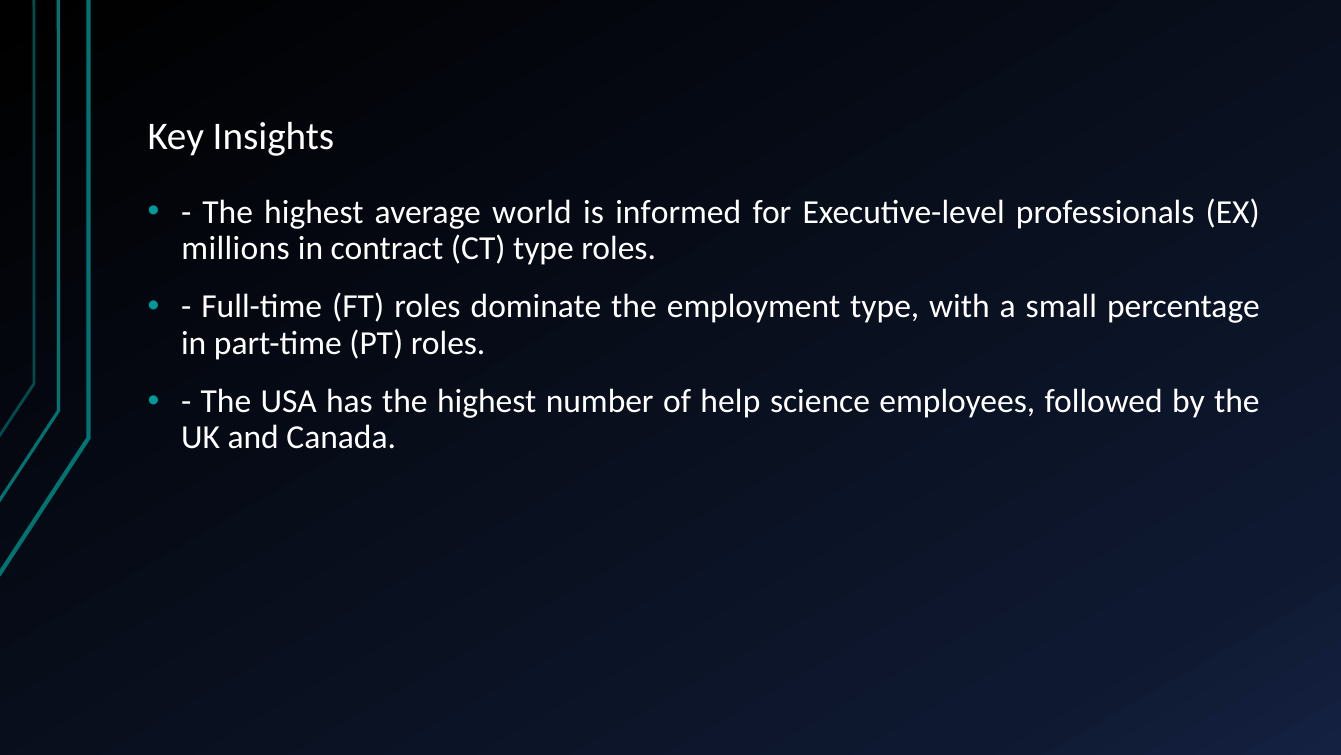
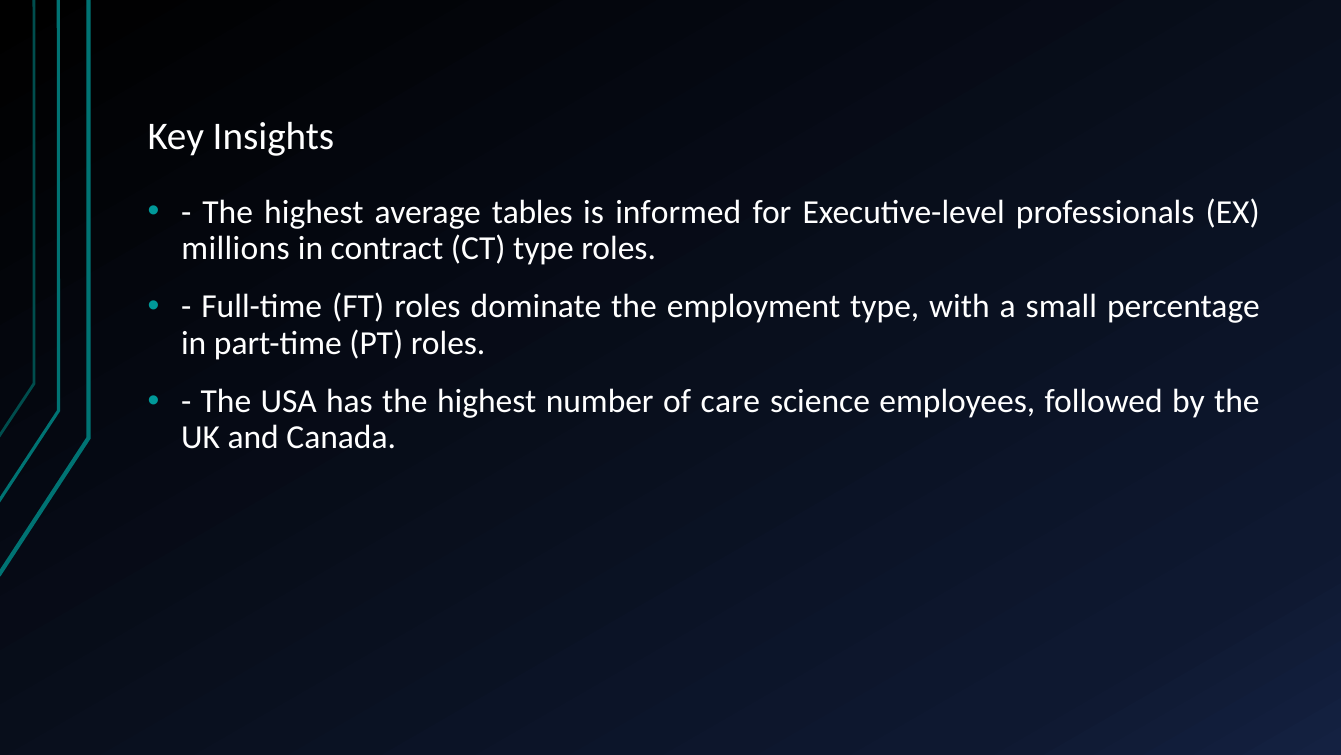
world: world -> tables (532, 212)
help: help -> care (730, 401)
